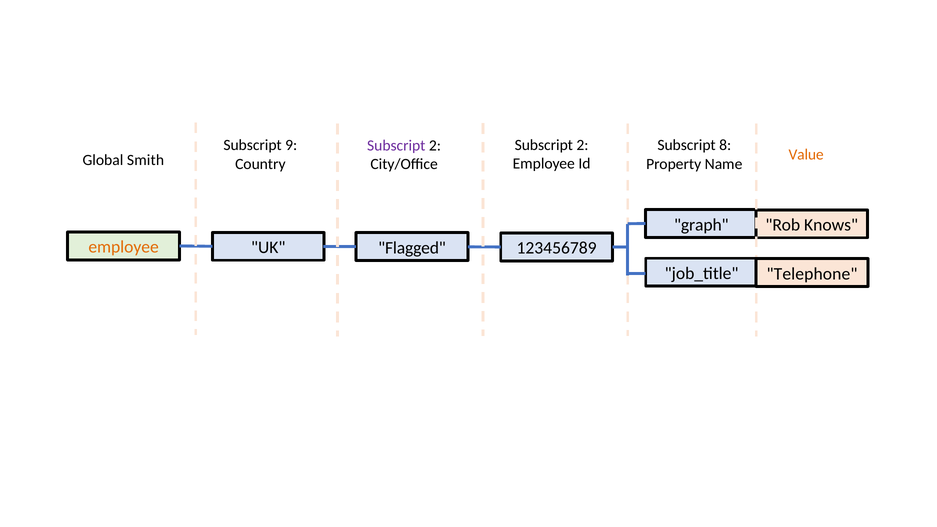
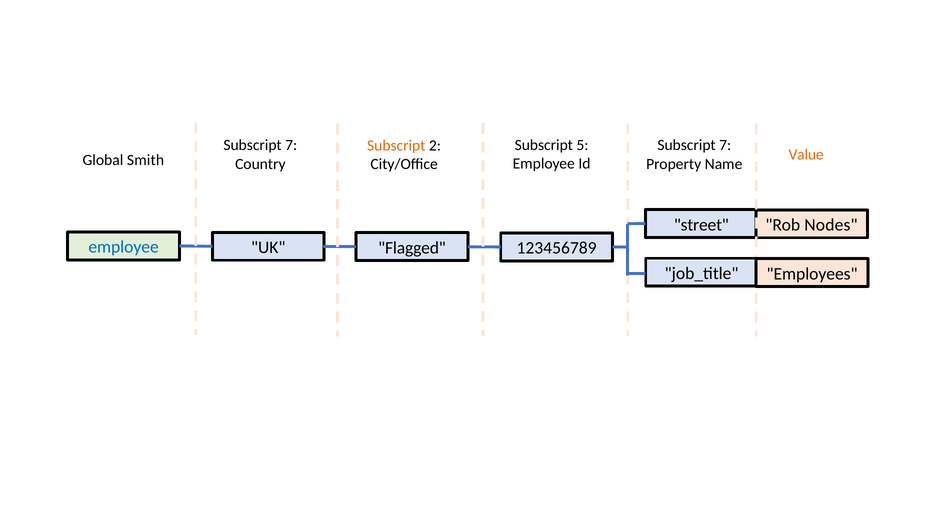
2: 2 -> 5 (582, 145)
9: 9 -> 7 (291, 145)
8: 8 -> 7 (725, 145)
Subscript colour: purple -> orange (396, 146)
graph: graph -> street (701, 225)
Knows: Knows -> Nodes (831, 225)
employee colour: orange -> blue (124, 247)
Telephone: Telephone -> Employees (812, 274)
